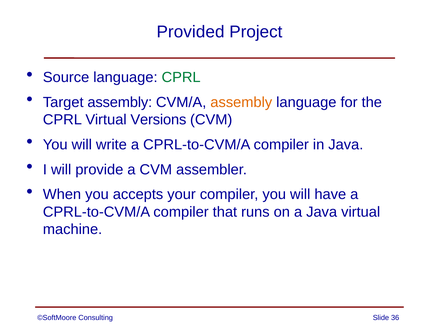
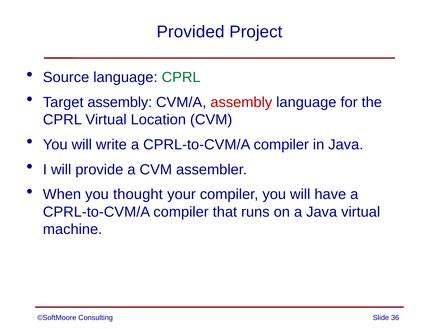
assembly colour: orange -> red (241, 102)
Versions: Versions -> Location (158, 120)
accepts: accepts -> thought (138, 195)
